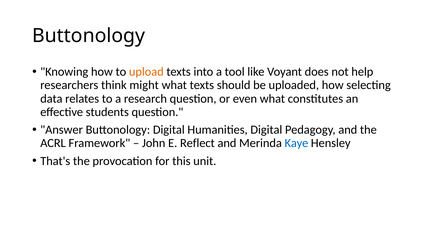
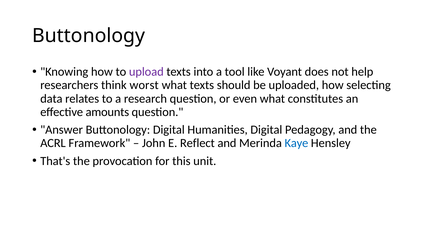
upload colour: orange -> purple (146, 72)
might: might -> worst (144, 85)
students: students -> amounts (107, 112)
